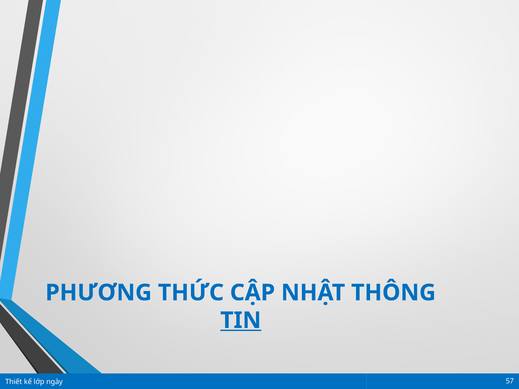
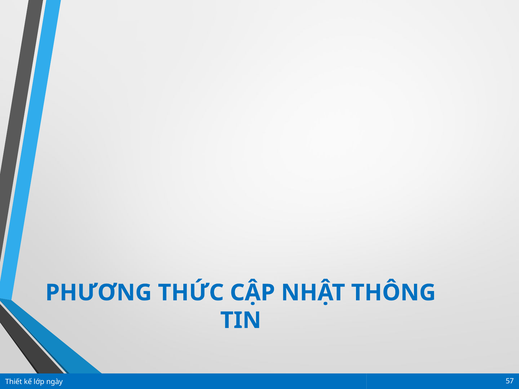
TIN underline: present -> none (241, 321)
